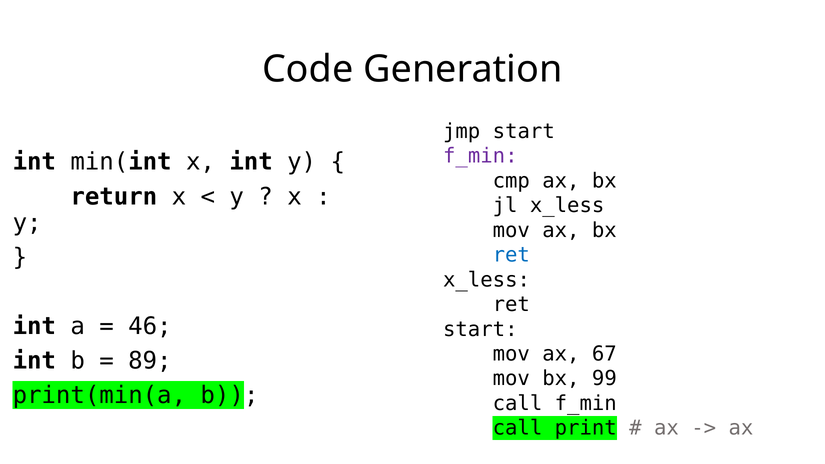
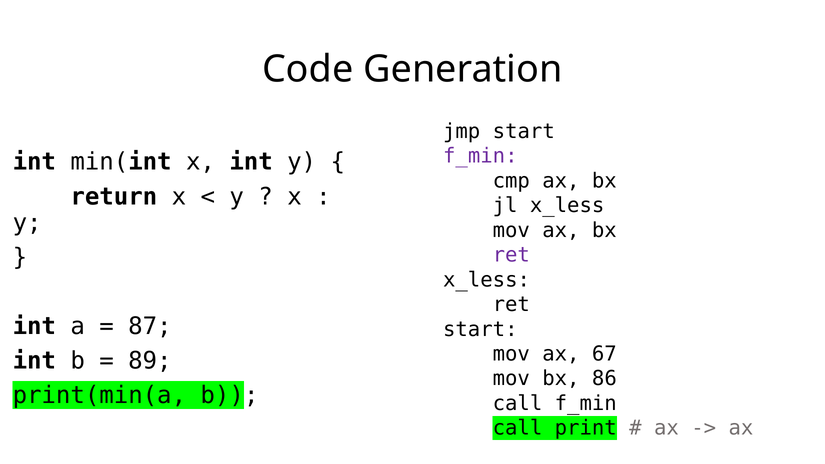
ret colour: blue -> purple (511, 255)
46: 46 -> 87 (150, 326)
99: 99 -> 86 (604, 379)
